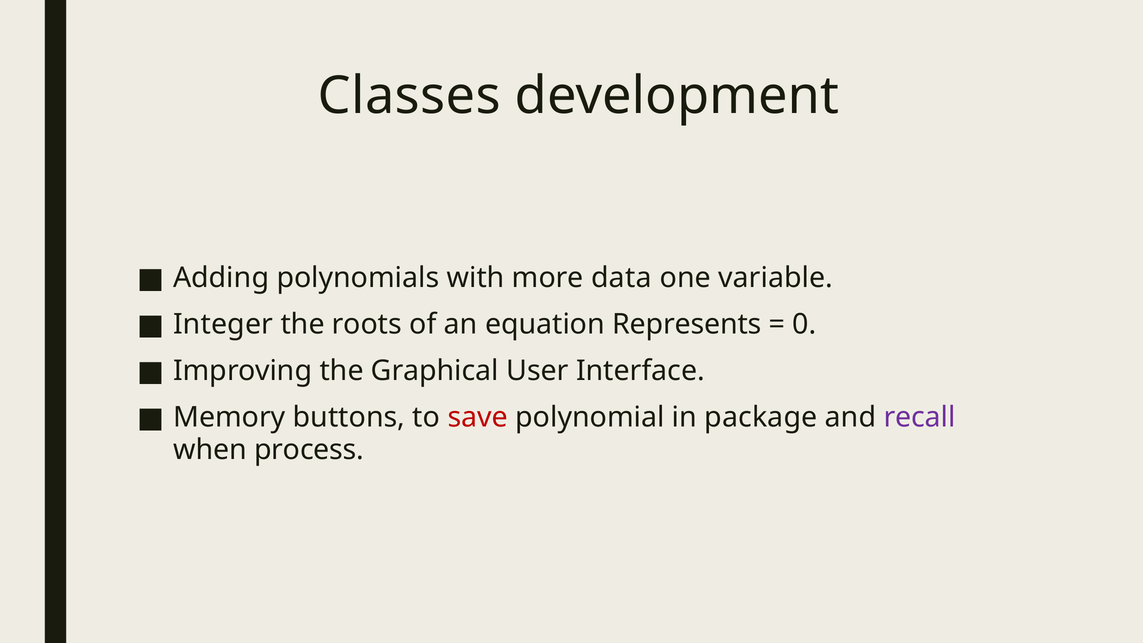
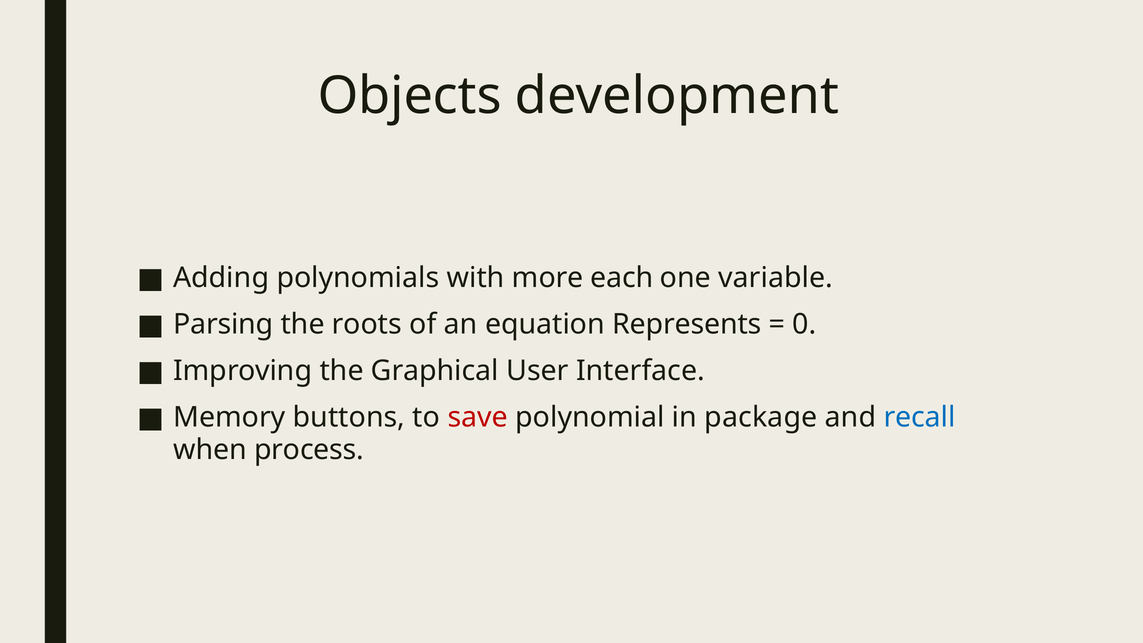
Classes: Classes -> Objects (410, 96)
data: data -> each (622, 278)
Integer: Integer -> Parsing (223, 324)
recall colour: purple -> blue (920, 418)
